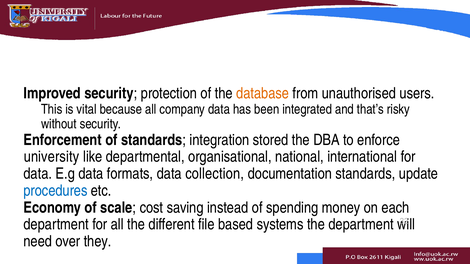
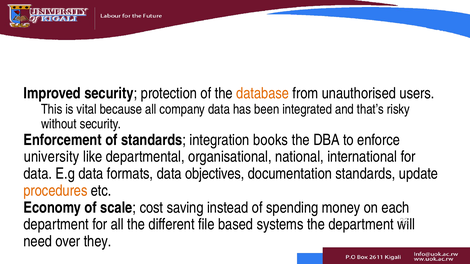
stored: stored -> books (271, 140)
collection: collection -> objectives (215, 174)
procedures colour: blue -> orange (55, 191)
